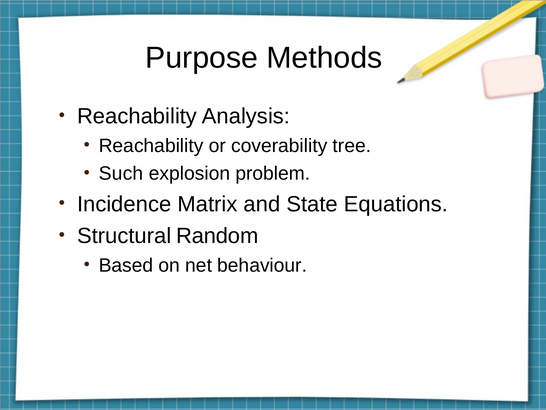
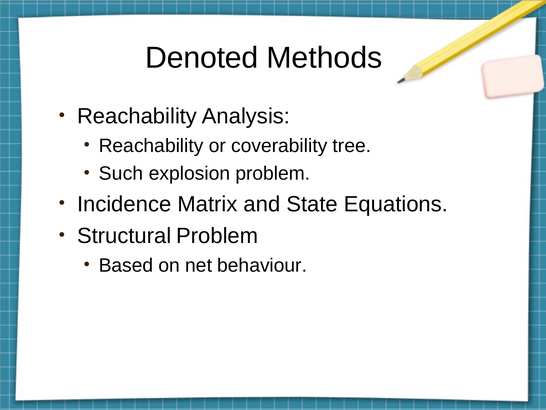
Purpose: Purpose -> Denoted (202, 58)
Structural Random: Random -> Problem (217, 236)
